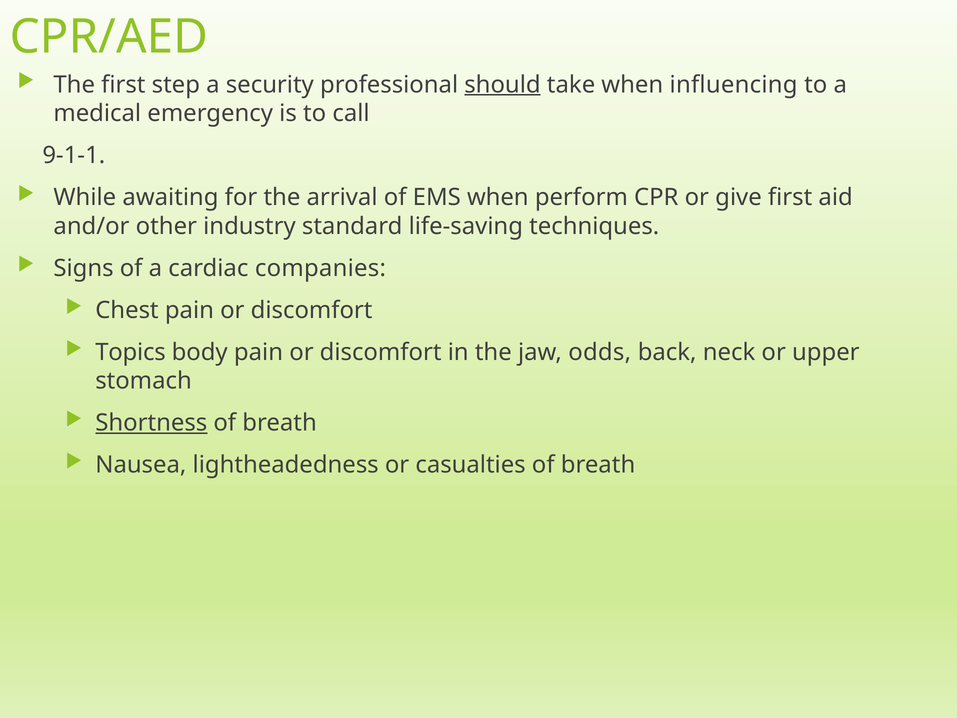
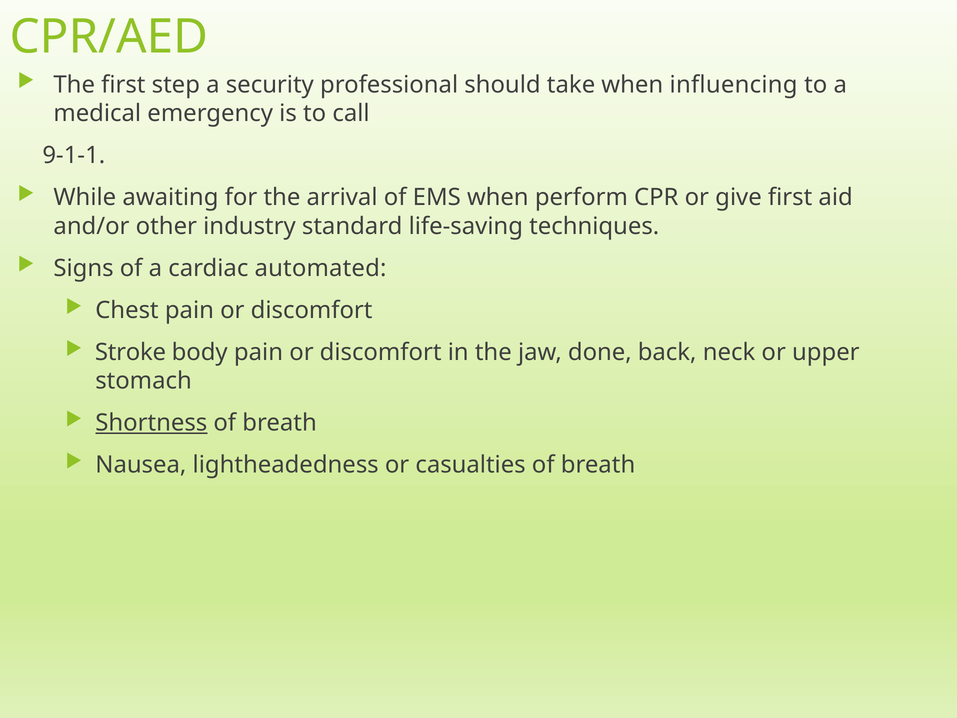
should underline: present -> none (502, 85)
companies: companies -> automated (321, 268)
Topics: Topics -> Stroke (131, 352)
odds: odds -> done (600, 352)
